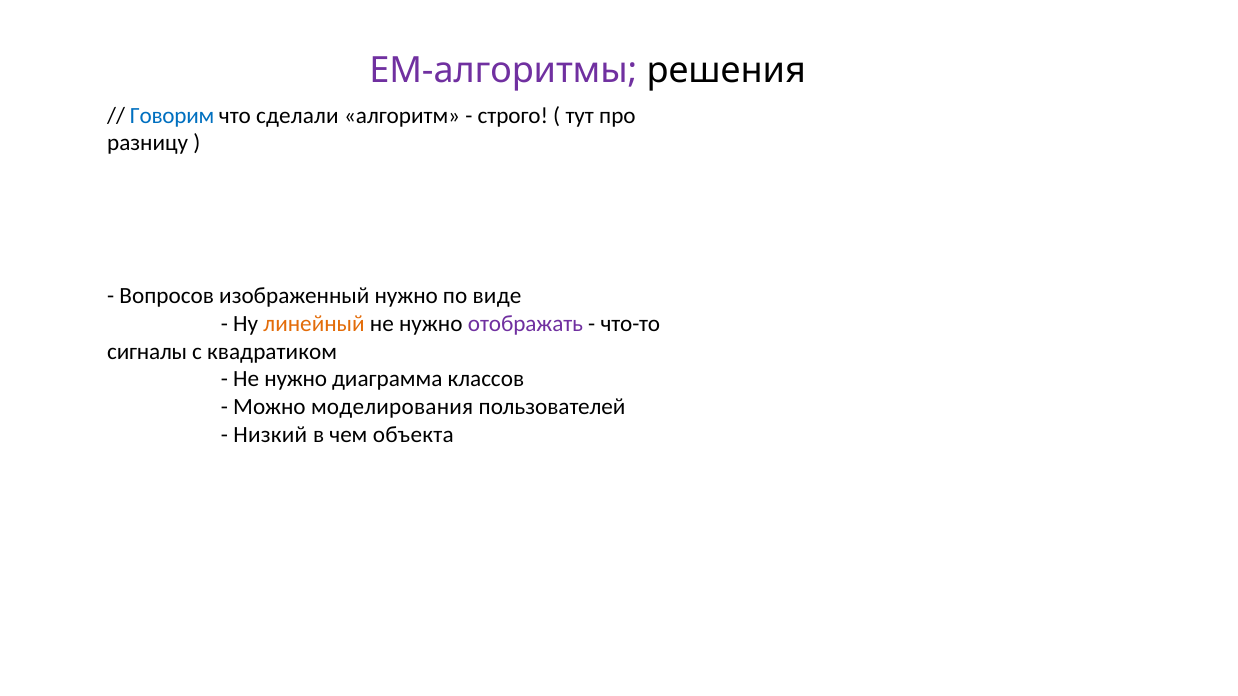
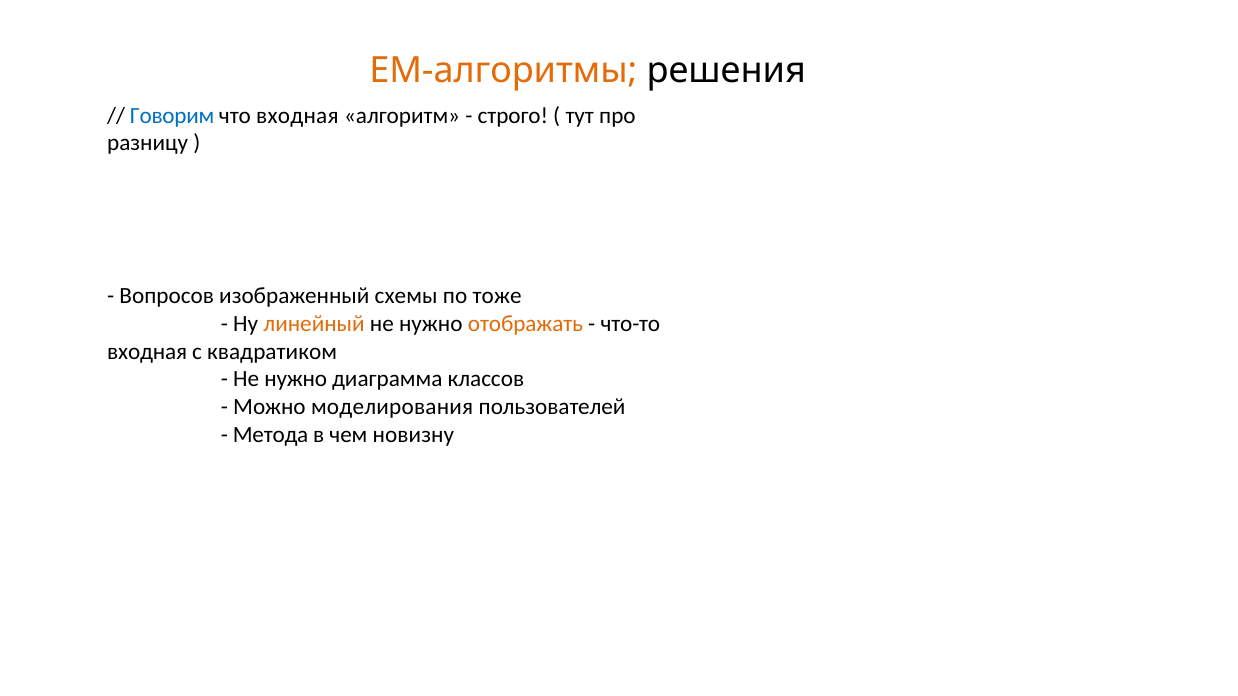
ЕМ-алгоритмы colour: purple -> orange (503, 71)
что сделали: сделали -> входная (297, 116)
изображенный нужно: нужно -> схемы (406, 296)
виде: виде -> тоже (497, 296)
отображать colour: purple -> orange (526, 324)
сигналы: сигналы -> входная (147, 352)
Низкий: Низкий -> Метода (271, 435)
объекта: объекта -> новизну (413, 435)
